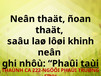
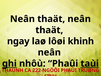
thaät ñoan: ñoan -> neân (79, 19)
saâu: saâu -> ngay (18, 41)
ghi underline: none -> present (9, 63)
